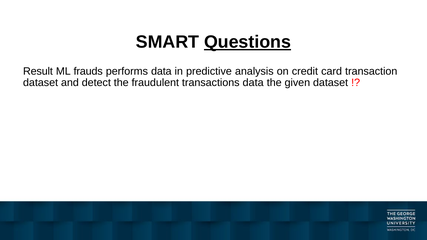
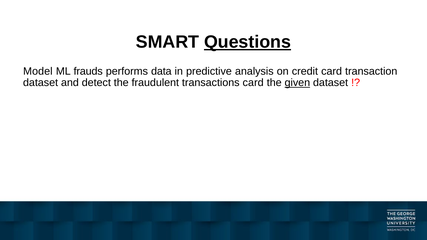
Result: Result -> Model (38, 71)
transactions data: data -> card (253, 83)
given underline: none -> present (297, 83)
